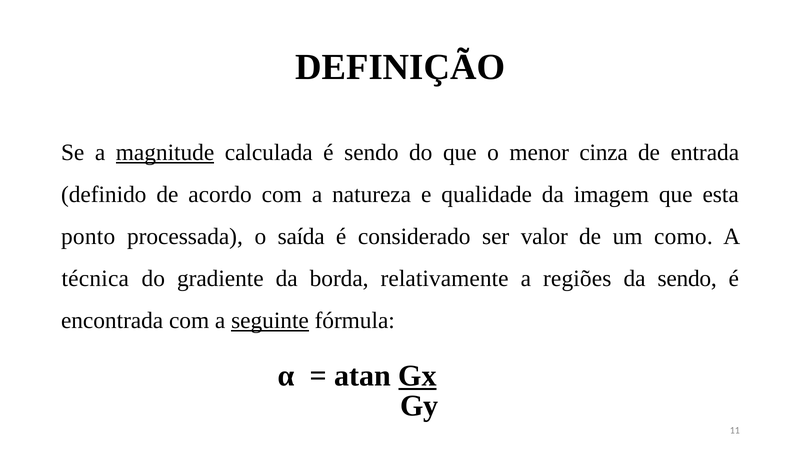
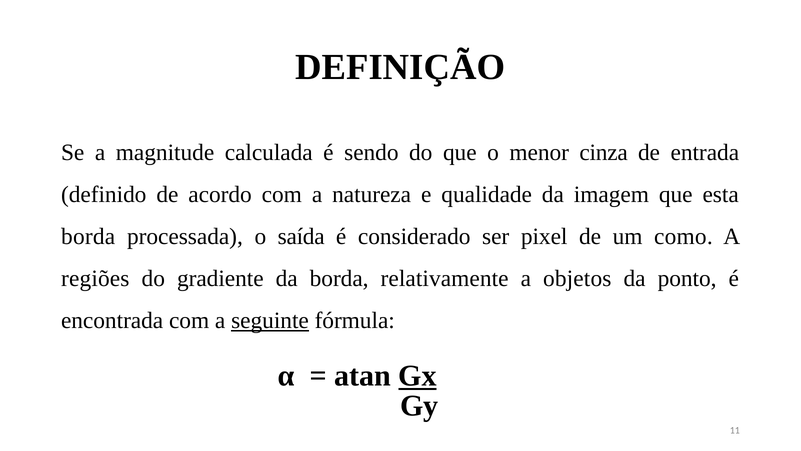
magnitude underline: present -> none (165, 153)
ponto: ponto -> borda (88, 236)
valor: valor -> pixel (544, 236)
técnica: técnica -> regiões (95, 278)
regiões: regiões -> objetos (577, 278)
da sendo: sendo -> ponto (687, 278)
